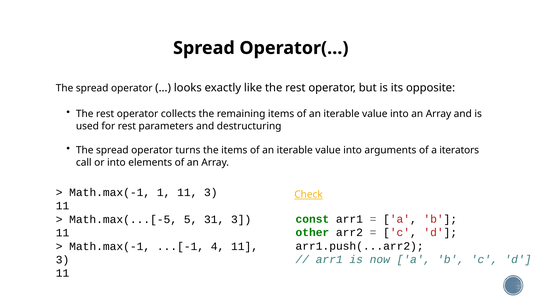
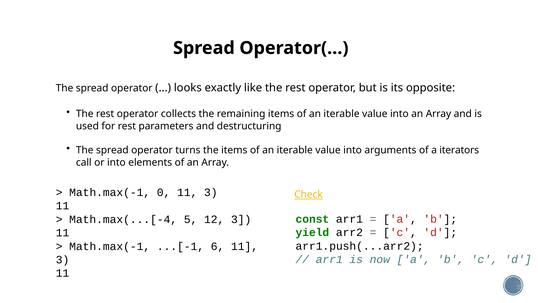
1: 1 -> 0 (164, 192)
Math.max(...[-5: Math.max(...[-5 -> Math.max(...[-4 (123, 219)
31: 31 -> 12 (214, 219)
other: other -> yield (312, 232)
4: 4 -> 6 (218, 246)
